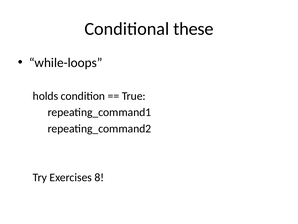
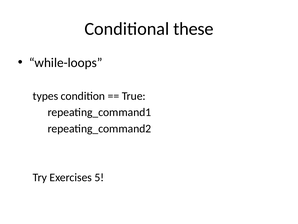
holds: holds -> types (45, 96)
8: 8 -> 5 (99, 177)
